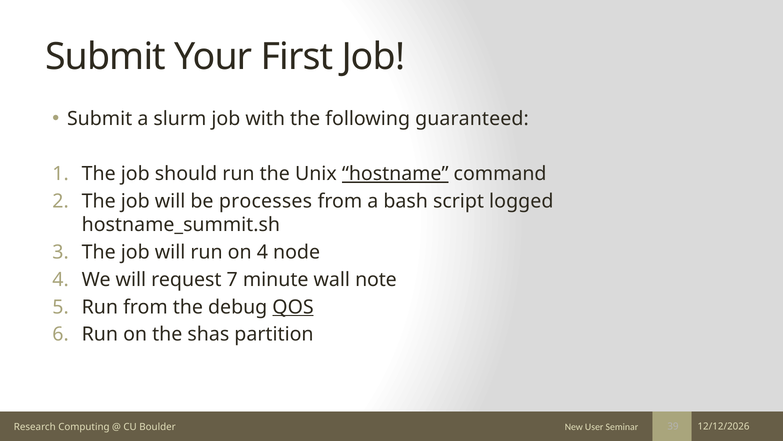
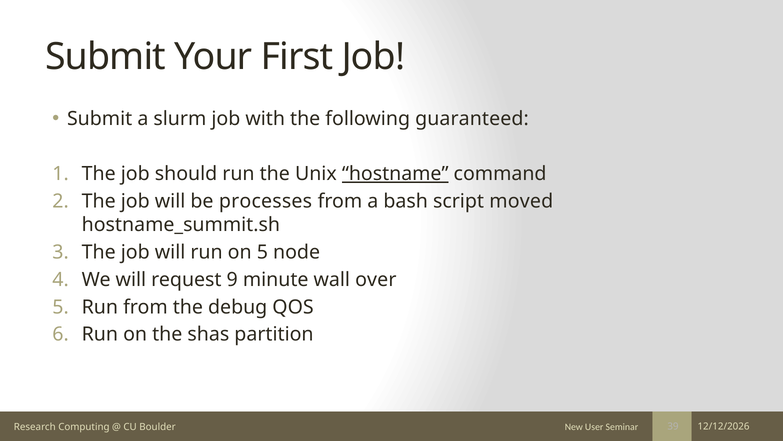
logged: logged -> moved (521, 201)
on 4: 4 -> 5 (262, 252)
7: 7 -> 9 (232, 279)
note: note -> over (376, 279)
QOS underline: present -> none (293, 307)
